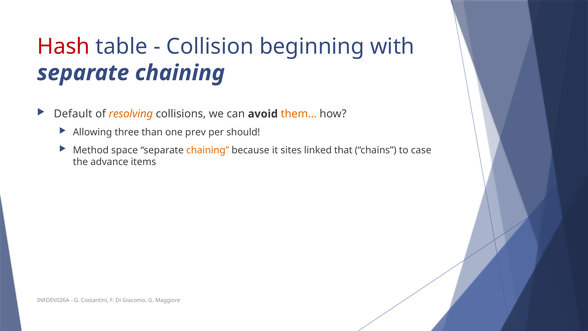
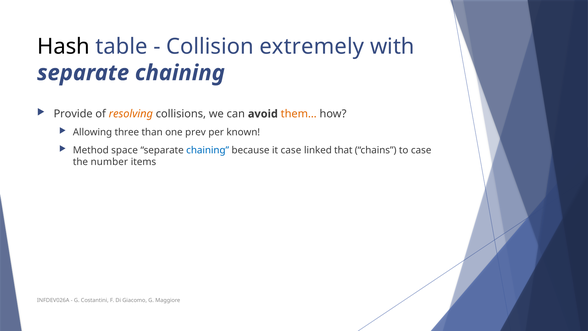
Hash colour: red -> black (64, 46)
beginning: beginning -> extremely (312, 46)
Default: Default -> Provide (73, 114)
should: should -> known (243, 132)
chaining colour: orange -> blue (208, 150)
it sites: sites -> case (291, 150)
advance: advance -> number (109, 162)
